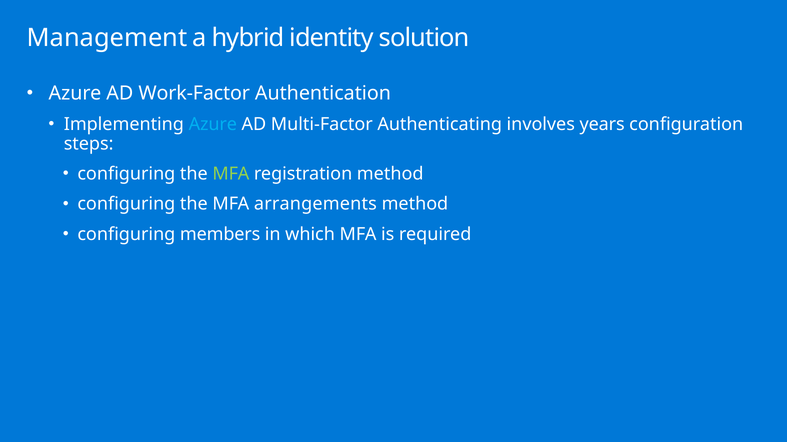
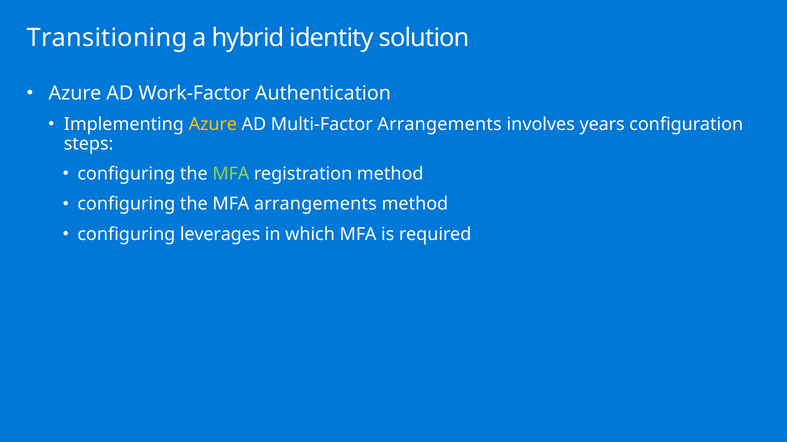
Management: Management -> Transitioning (107, 38)
Azure colour: light blue -> yellow (213, 124)
Multi-Factor Authenticating: Authenticating -> Arrangements (440, 124)
members: members -> leverages (220, 235)
